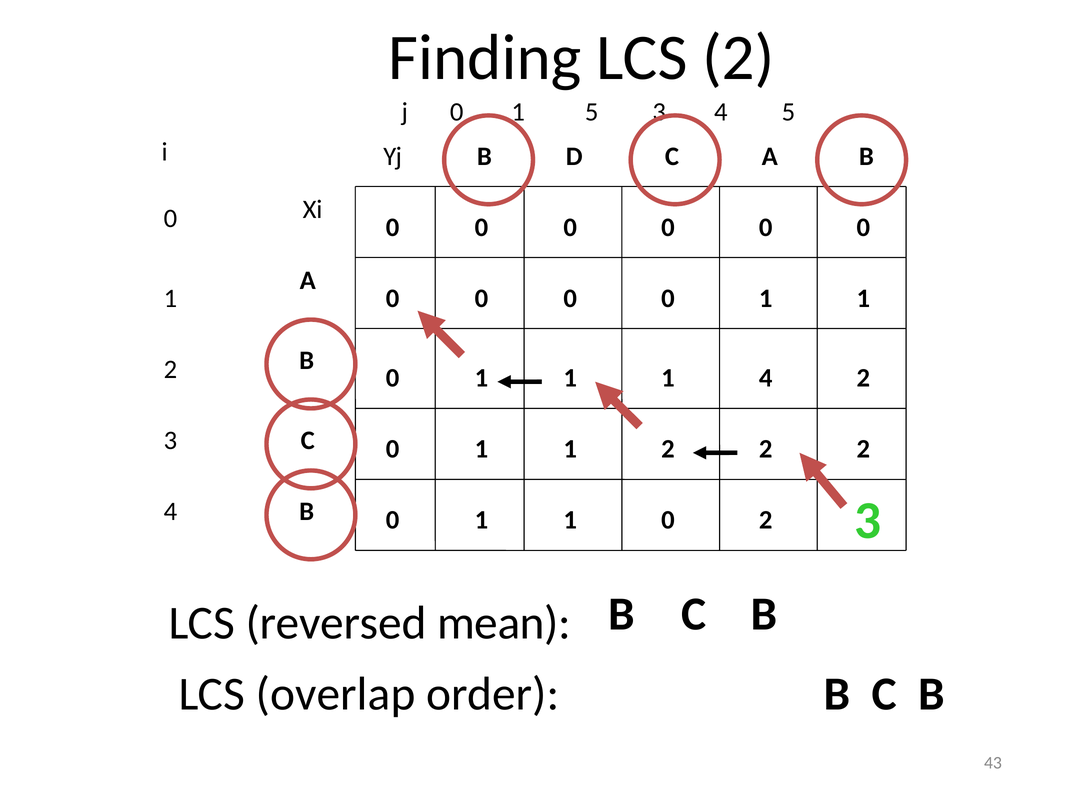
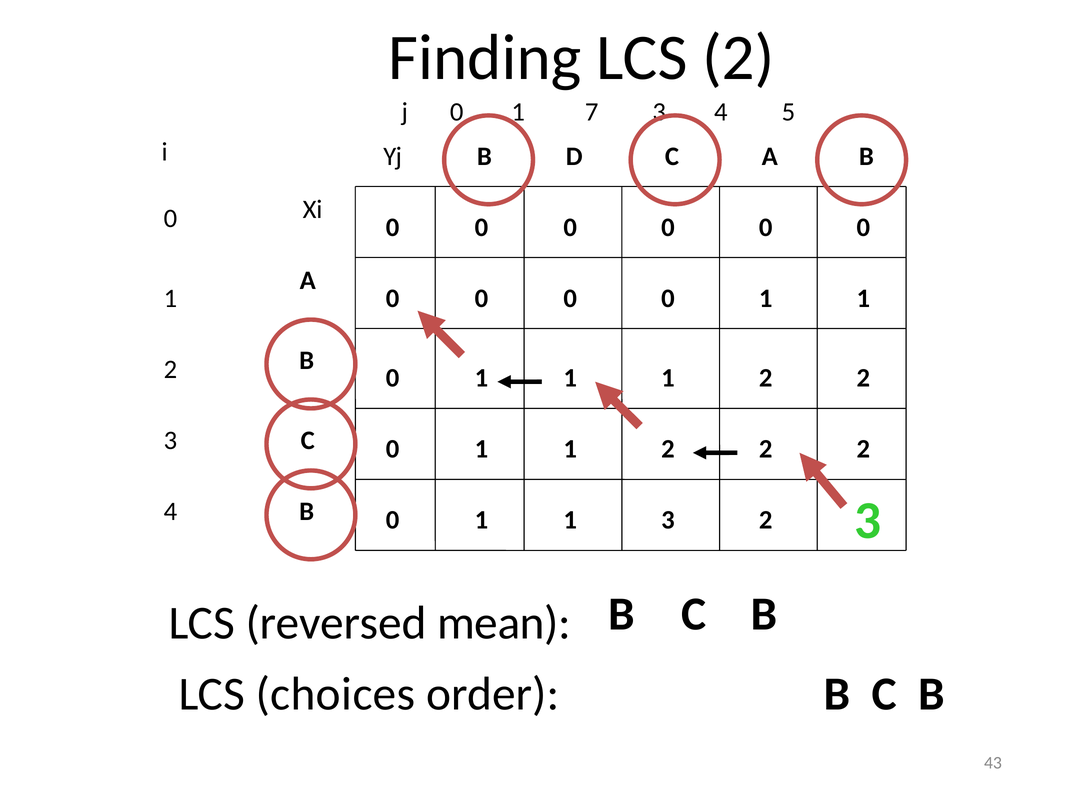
5: 5 -> 7 (592, 112)
4: 4 -> 2 (766, 378)
1 1 0: 0 -> 3 (668, 521)
overlap: overlap -> choices (335, 694)
